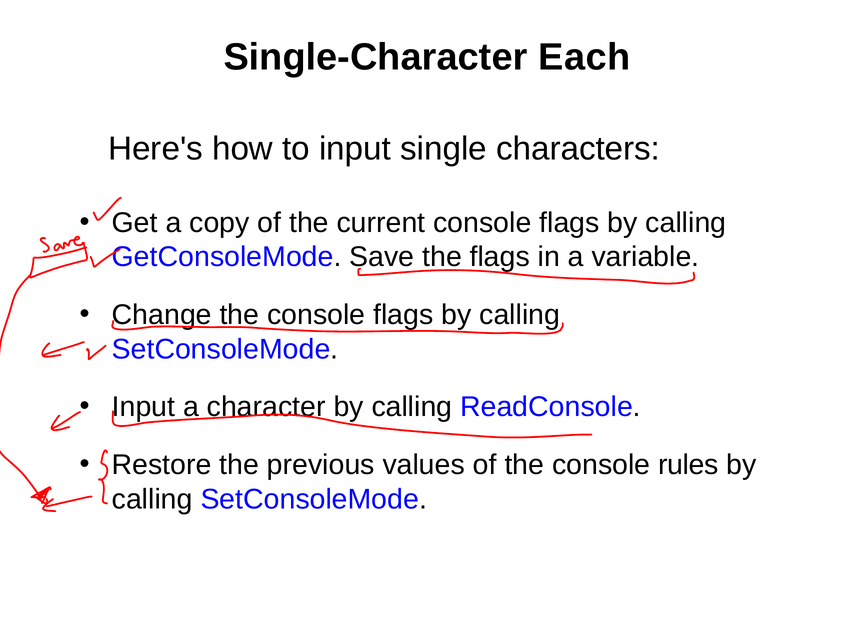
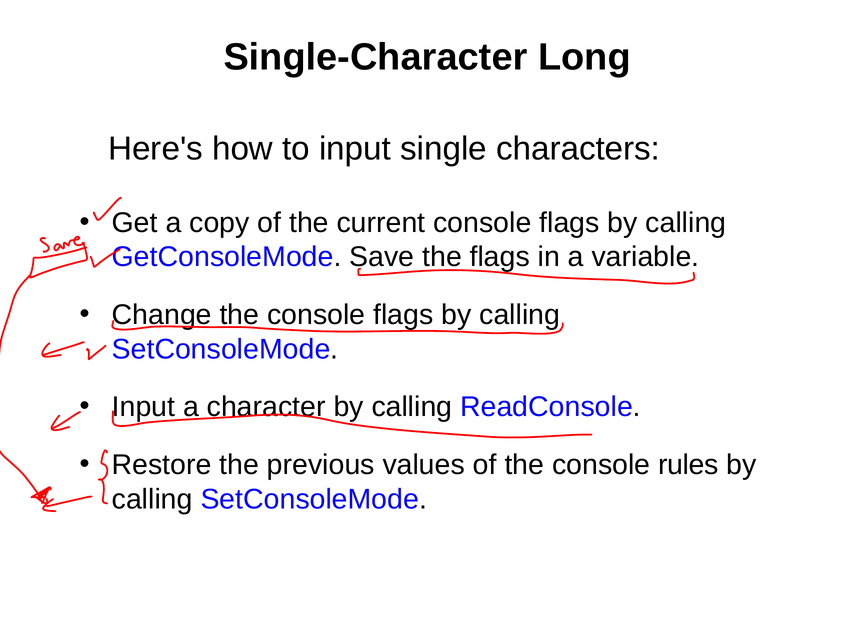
Each: Each -> Long (584, 57)
